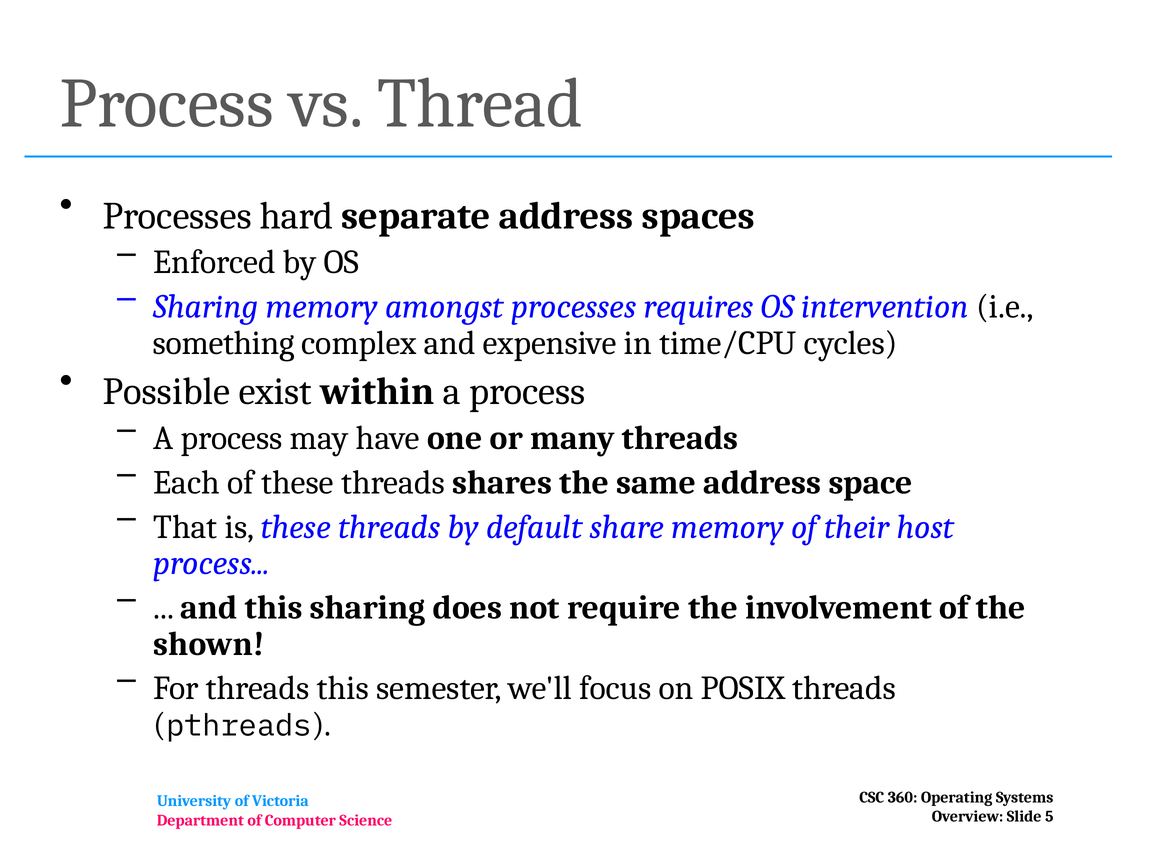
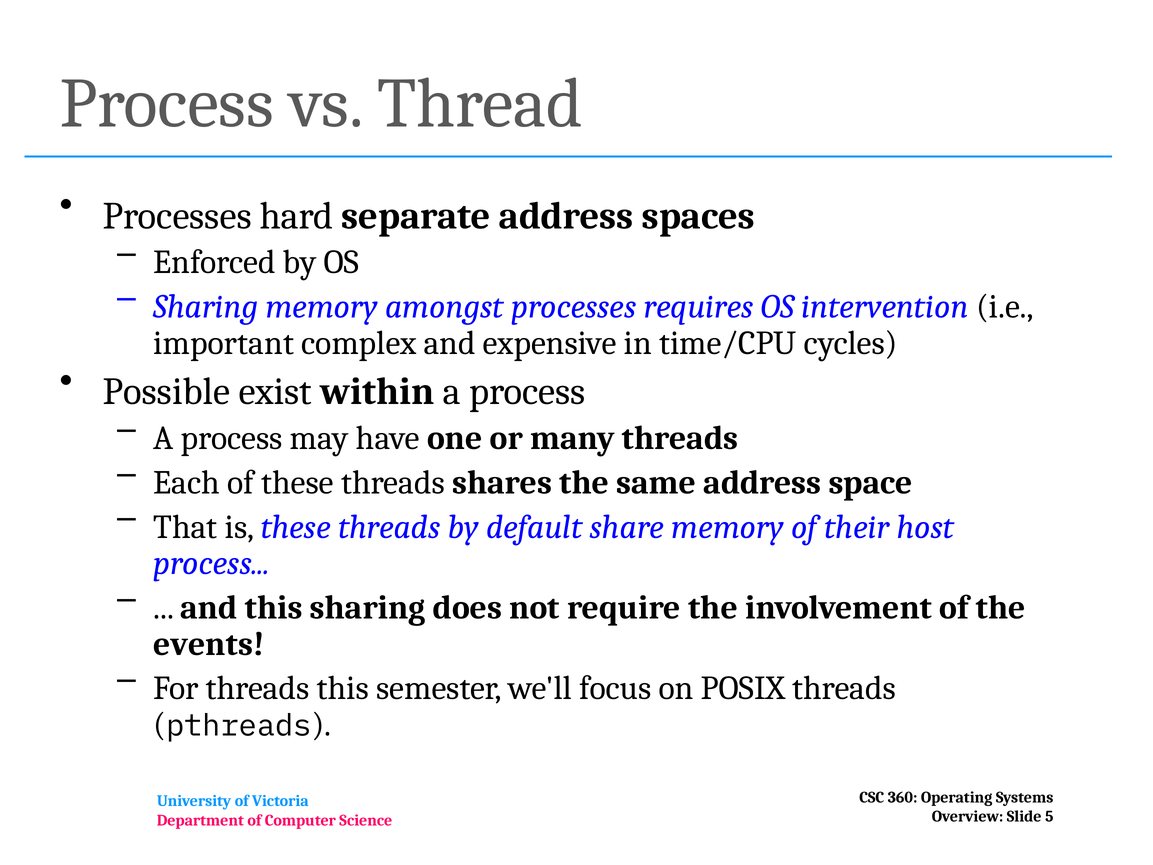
something: something -> important (224, 343)
shown: shown -> events (209, 644)
